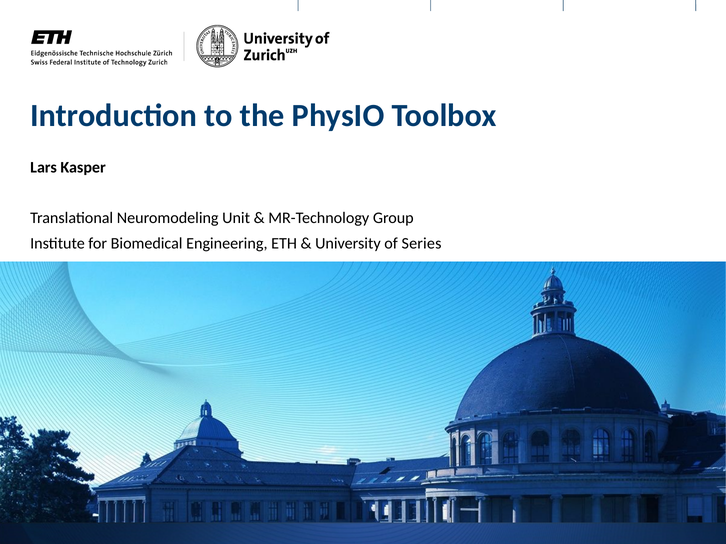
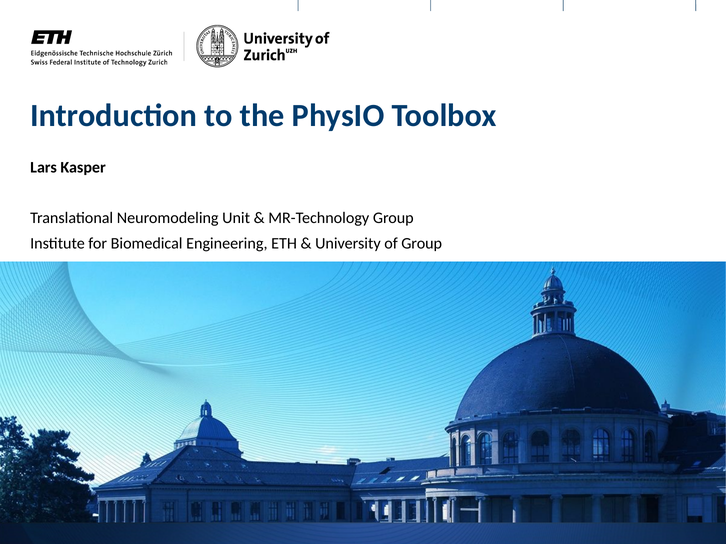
of Series: Series -> Group (422, 244)
